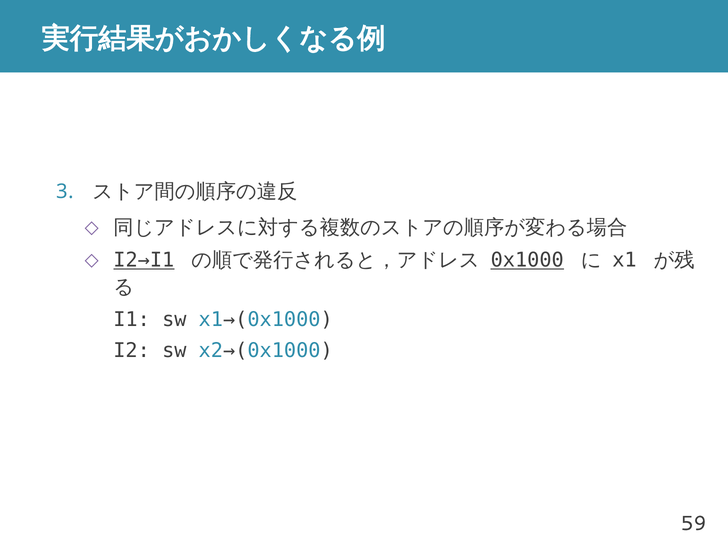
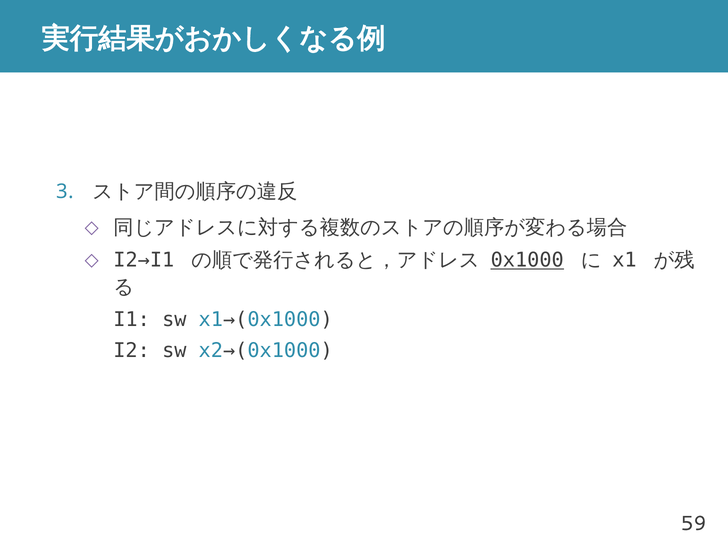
I2→I1 underline: present -> none (144, 260)
